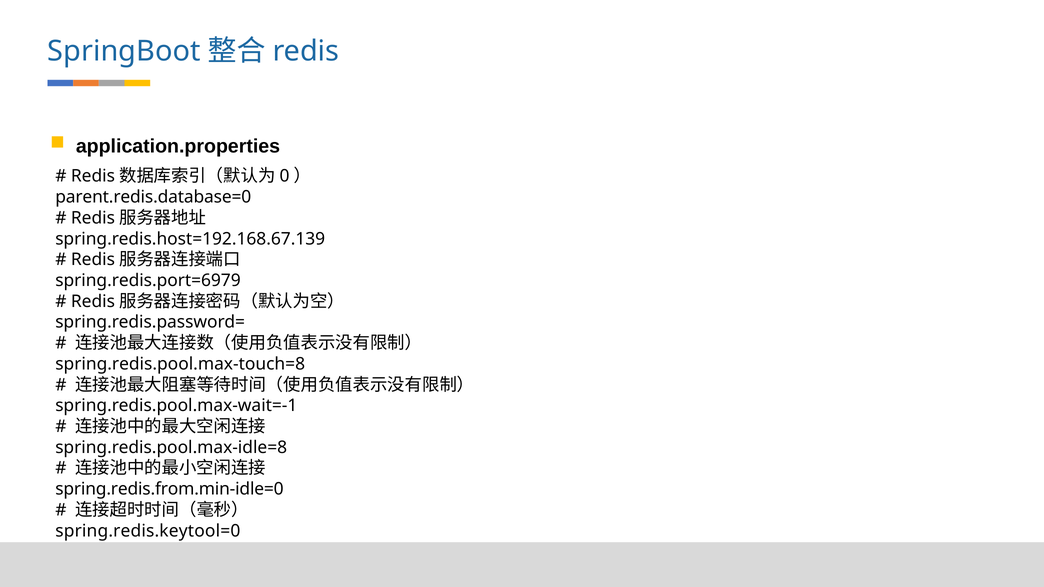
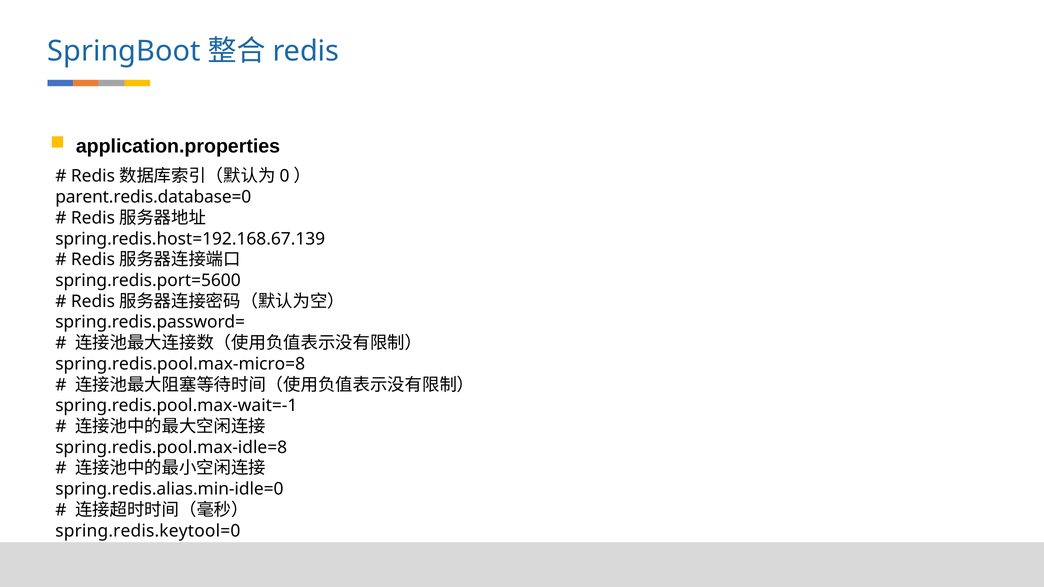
spring.redis.port=6979: spring.redis.port=6979 -> spring.redis.port=5600 (148, 281)
spring.redis.pool.max-touch=8: spring.redis.pool.max-touch=8 -> spring.redis.pool.max-micro=8 (180, 364)
spring.redis.from.min-idle=0: spring.redis.from.min-idle=0 -> spring.redis.alias.min-idle=0 (169, 489)
